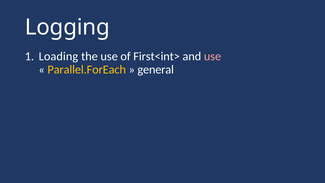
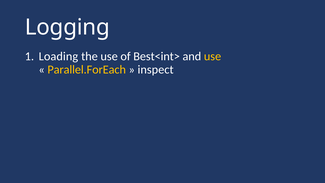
First<int>: First<int> -> Best<int> (157, 56)
use colour: pink -> yellow (213, 56)
general: general -> inspect (156, 70)
